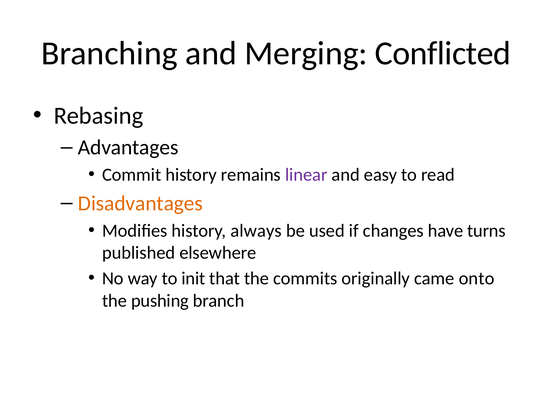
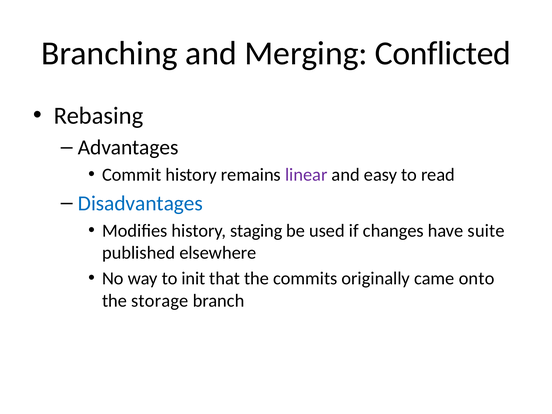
Disadvantages colour: orange -> blue (140, 203)
always: always -> staging (256, 231)
turns: turns -> suite (486, 231)
pushing: pushing -> storage (160, 301)
